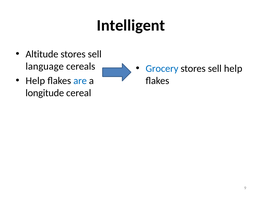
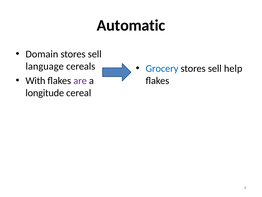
Intelligent: Intelligent -> Automatic (131, 25)
Altitude: Altitude -> Domain (42, 54)
Help: Help -> With (35, 80)
are colour: blue -> purple (80, 80)
